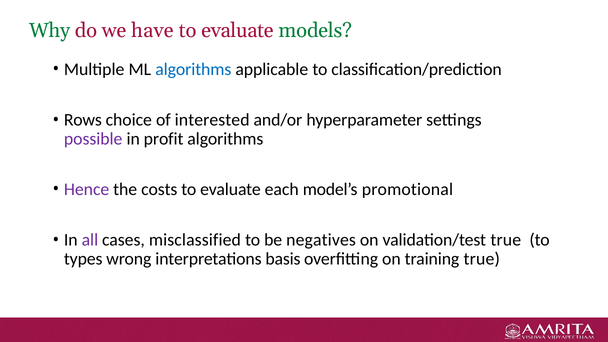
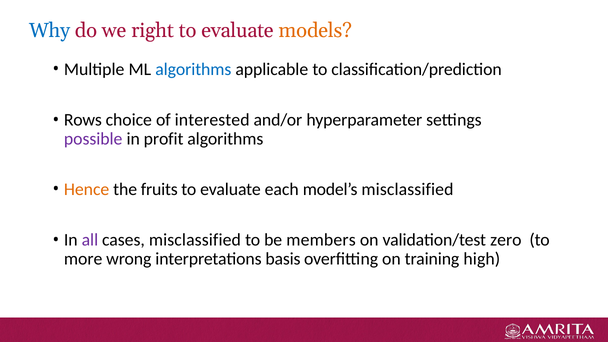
Why colour: green -> blue (50, 31)
have: have -> right (153, 31)
models colour: green -> orange (315, 31)
Hence colour: purple -> orange (87, 189)
costs: costs -> fruits (159, 189)
model’s promotional: promotional -> misclassified (407, 189)
negatives: negatives -> members (321, 240)
validation/test true: true -> zero (506, 240)
types: types -> more (83, 259)
training true: true -> high (482, 259)
